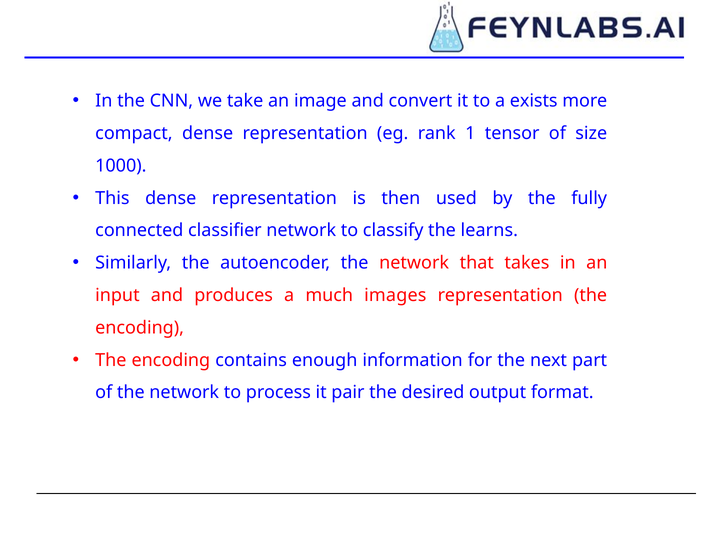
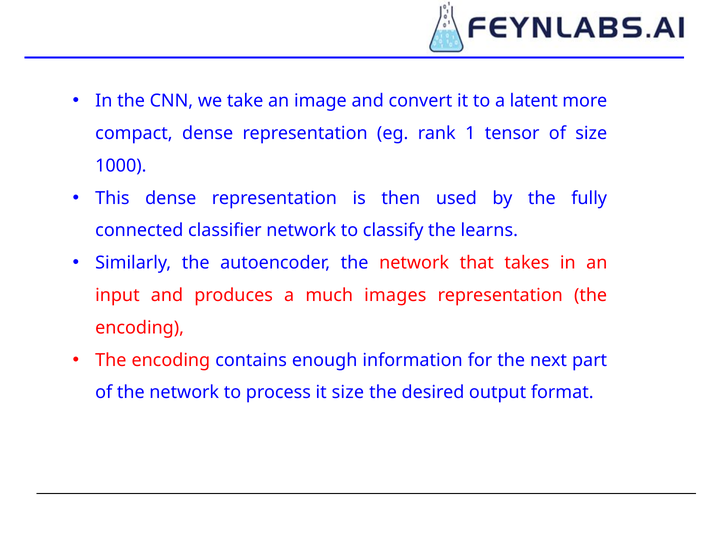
exists: exists -> latent (534, 101)
it pair: pair -> size (348, 392)
